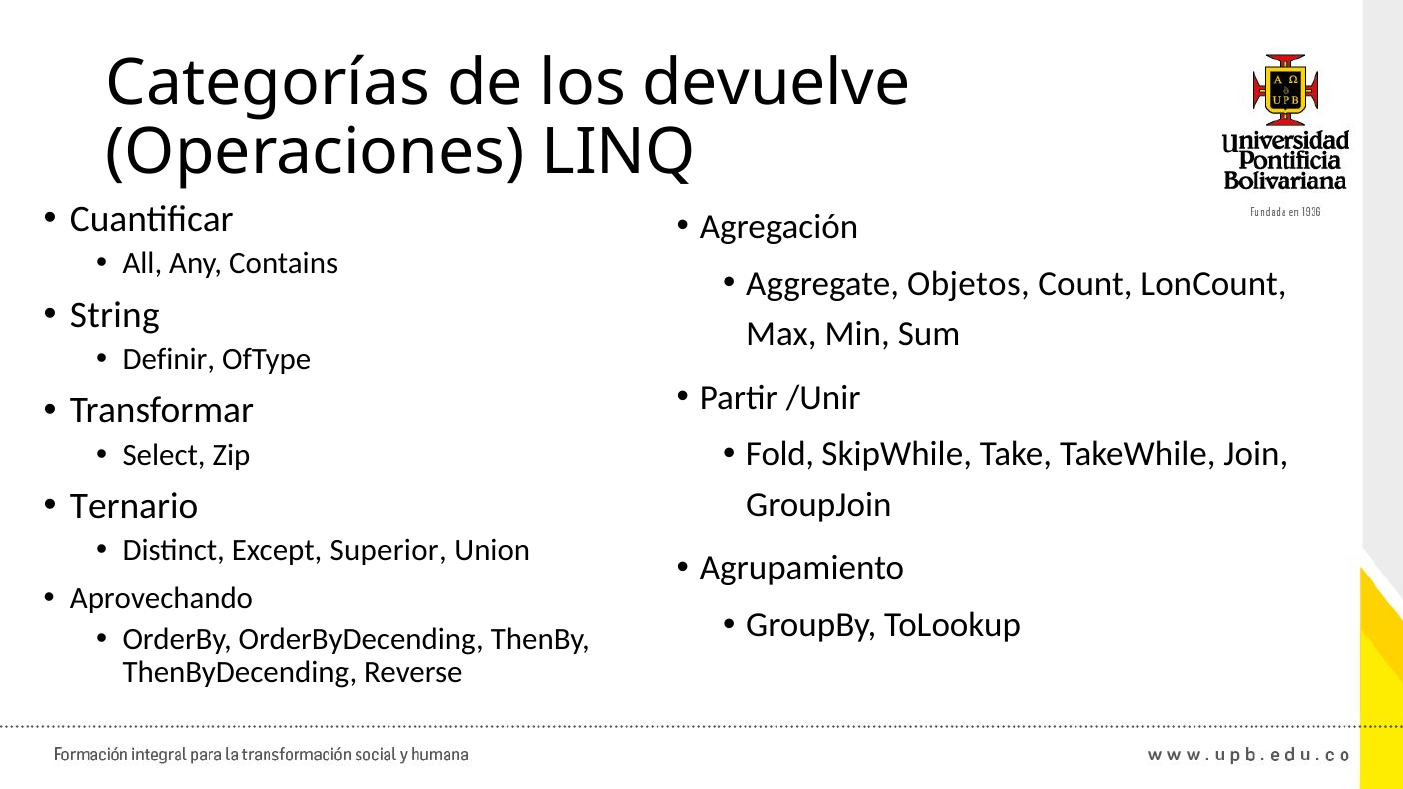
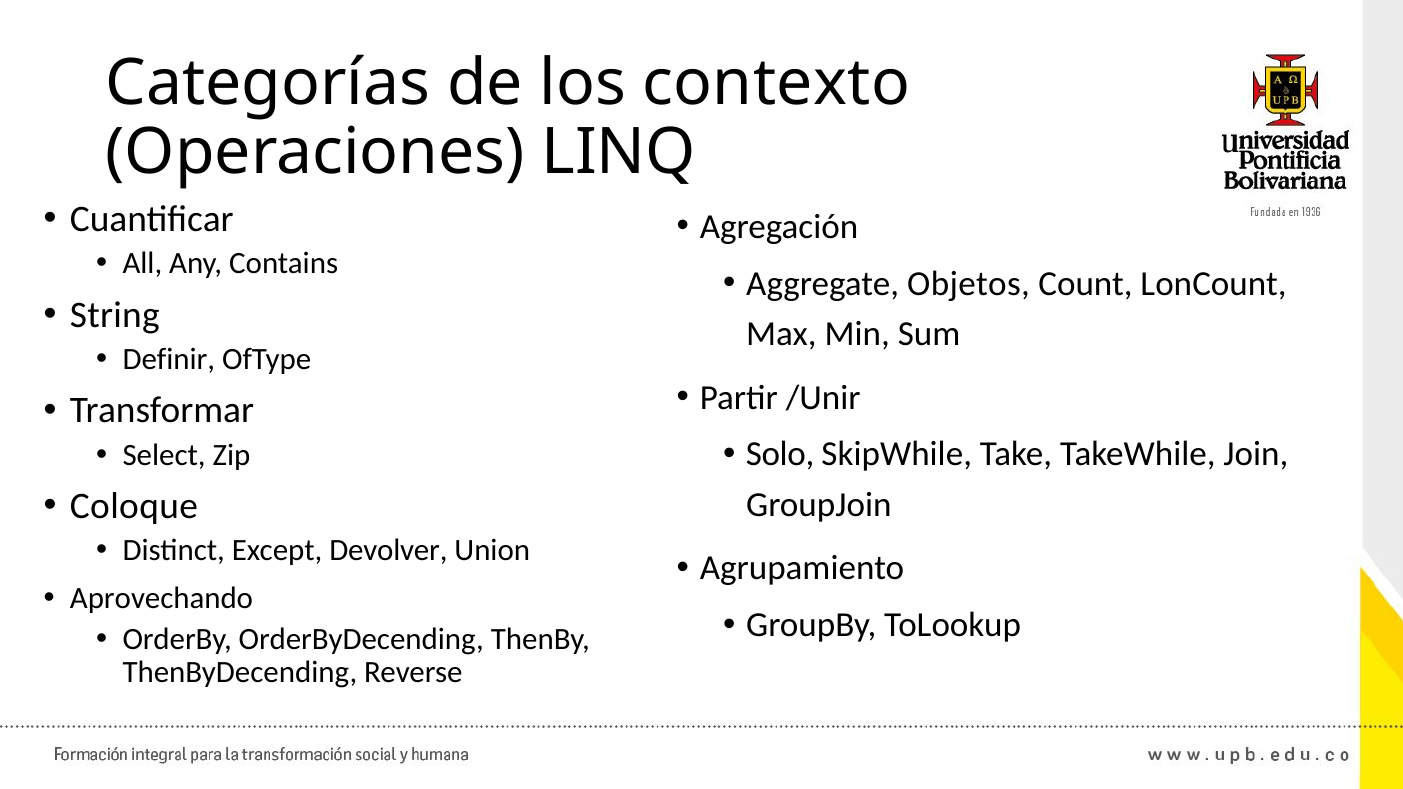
devuelve: devuelve -> contexto (776, 83)
Fold: Fold -> Solo (780, 455)
Ternario: Ternario -> Coloque (134, 506)
Superior: Superior -> Devolver (388, 551)
